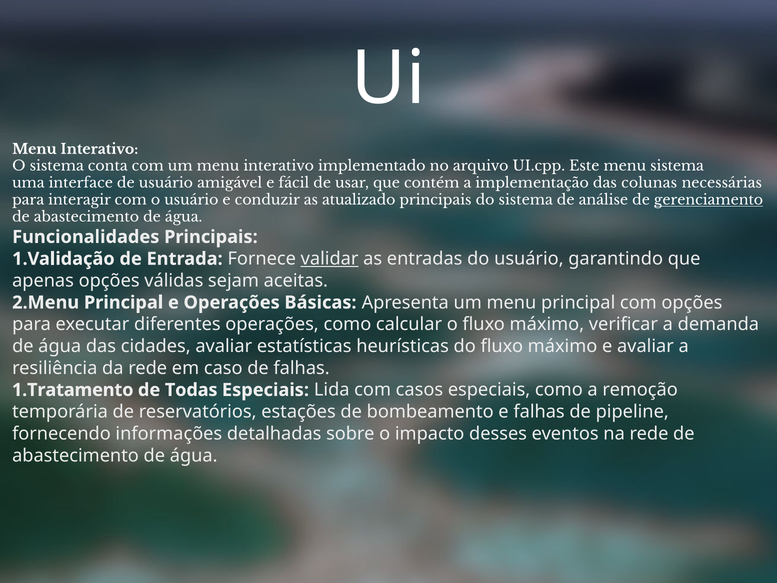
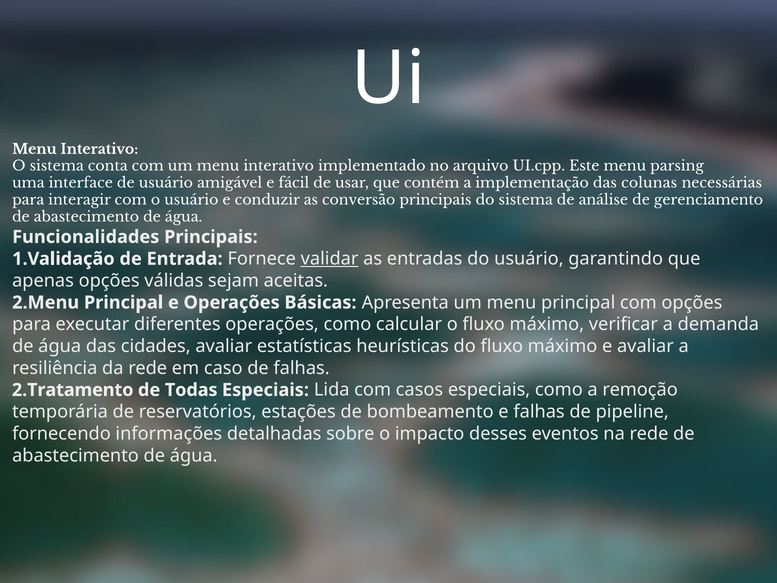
menu sistema: sistema -> parsing (677, 166)
atualizado: atualizado -> conversão (359, 200)
gerenciamento underline: present -> none (709, 200)
1.Tratamento: 1.Tratamento -> 2.Tratamento (73, 390)
